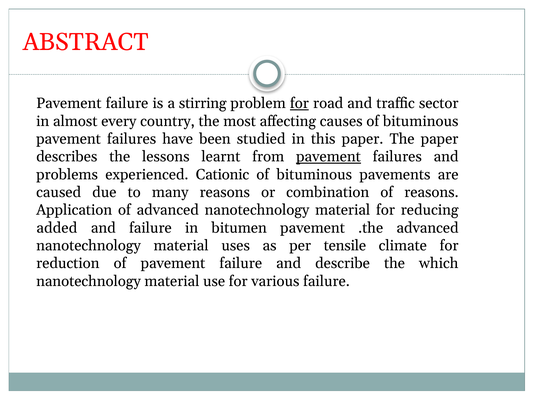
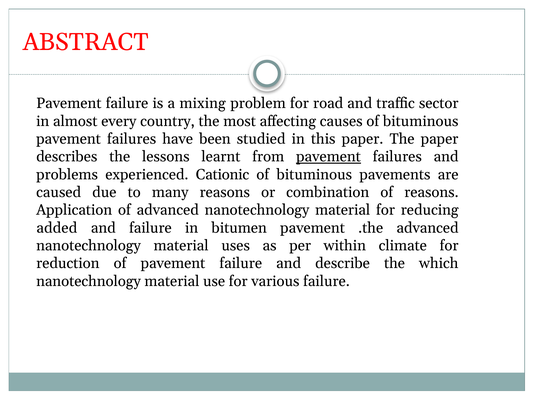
stirring: stirring -> mixing (203, 103)
for underline: present -> none (299, 103)
tensile: tensile -> within (345, 246)
